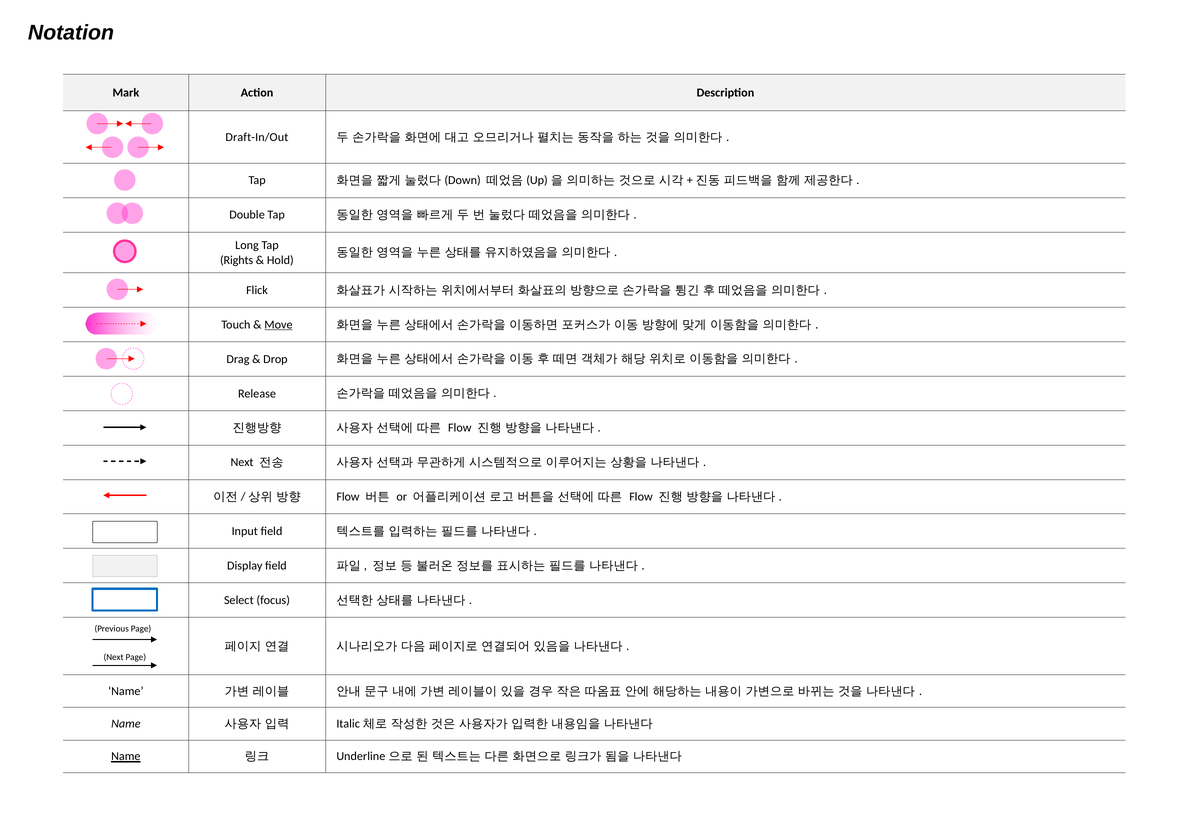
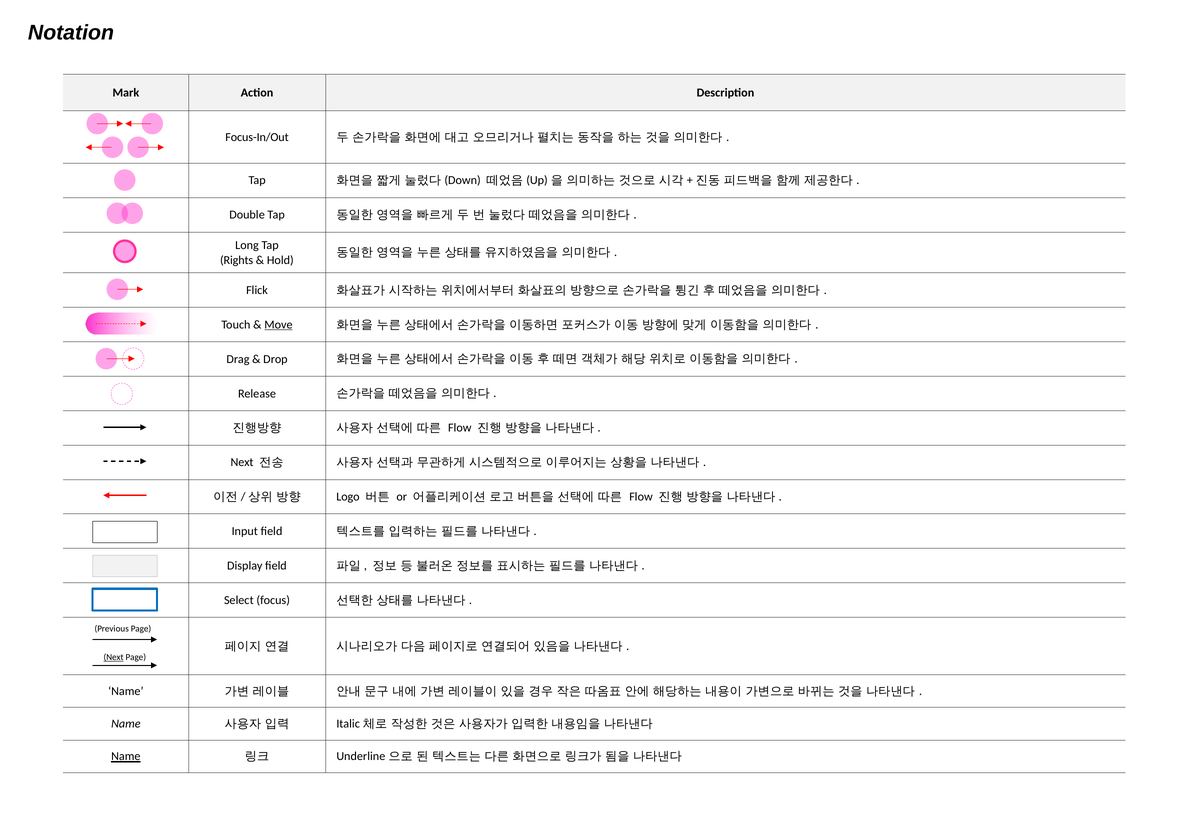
Draft-In/Out: Draft-In/Out -> Focus-In/Out (257, 137)
Flow: Flow -> Logo (348, 497)
Next underline: none -> present (114, 657)
